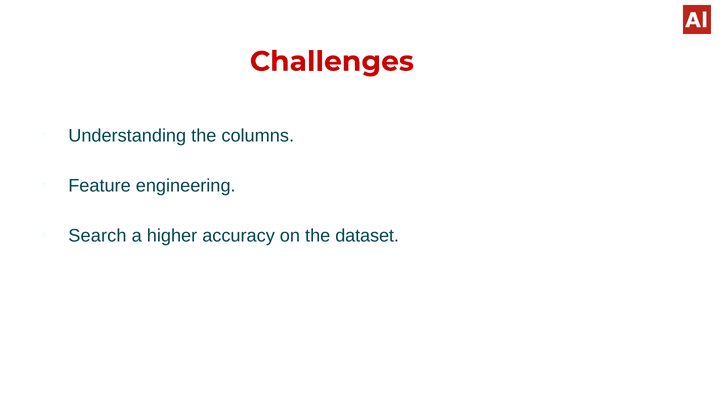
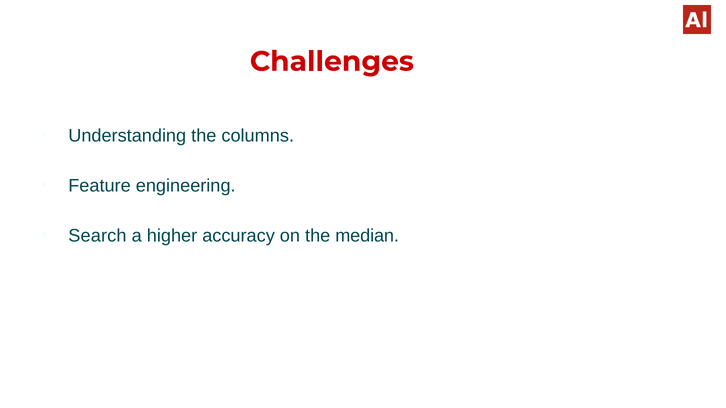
dataset: dataset -> median (367, 236)
